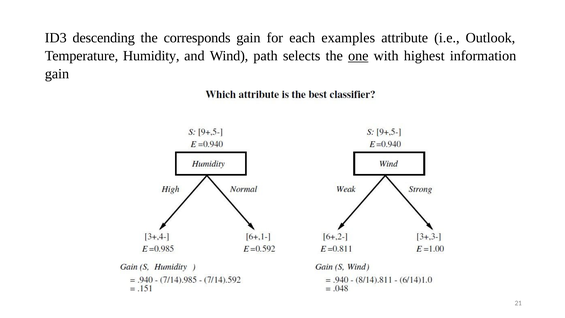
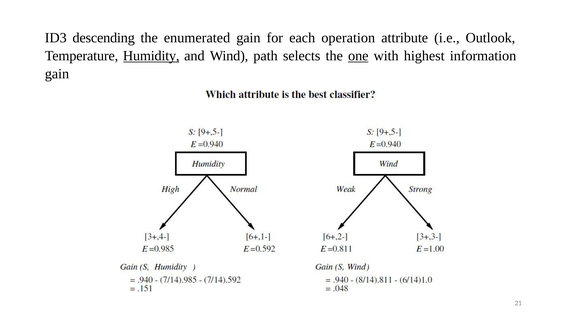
corresponds: corresponds -> enumerated (197, 38)
examples: examples -> operation (348, 38)
Humidity underline: none -> present (151, 56)
